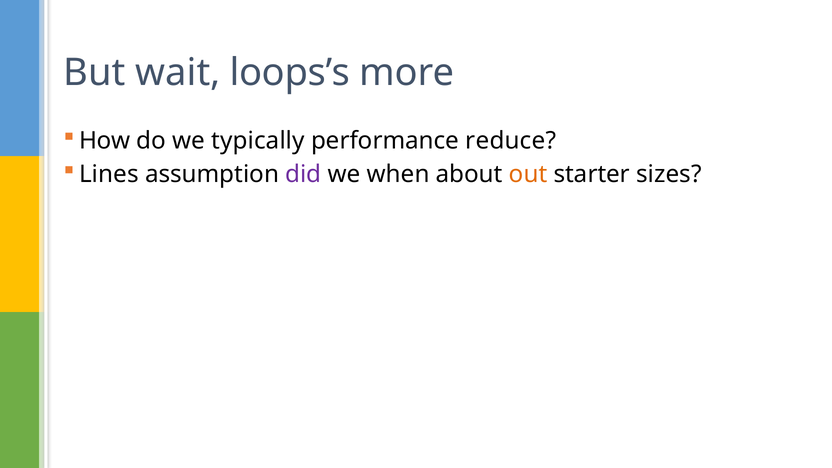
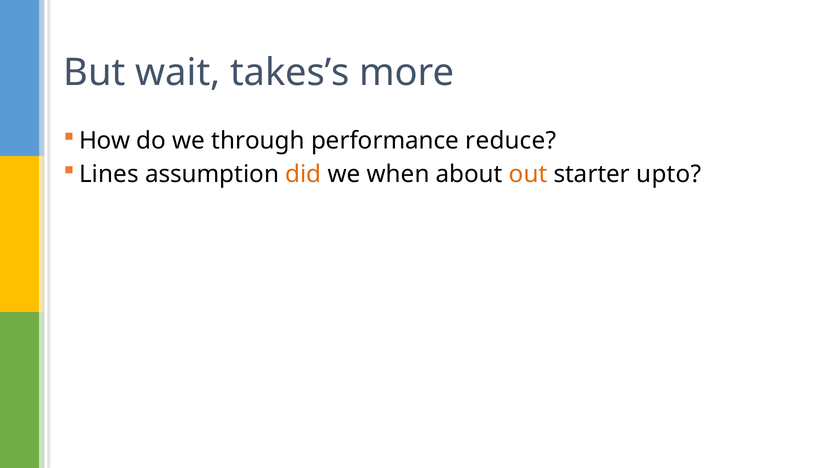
loops’s: loops’s -> takes’s (290, 73)
typically: typically -> through (258, 141)
did colour: purple -> orange (303, 174)
sizes: sizes -> upto (669, 174)
